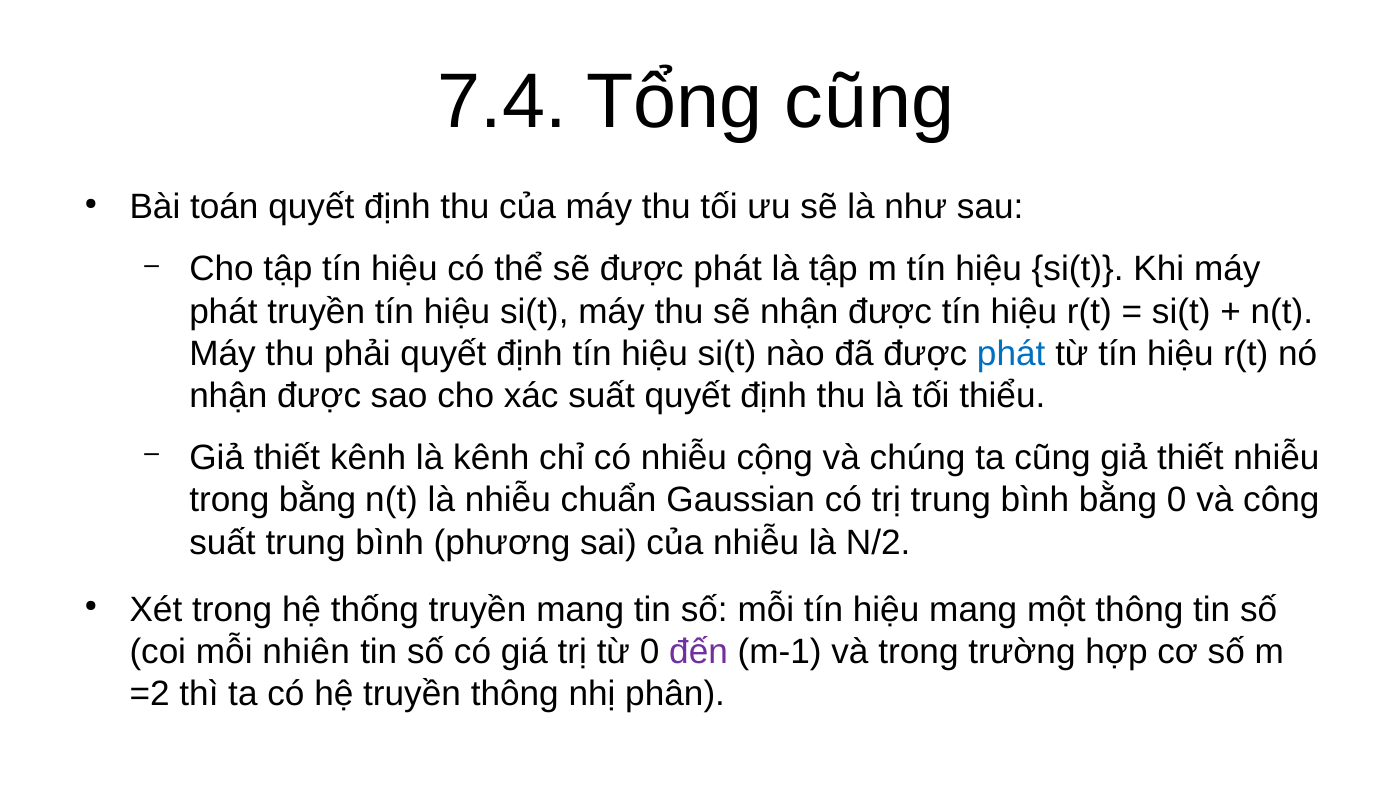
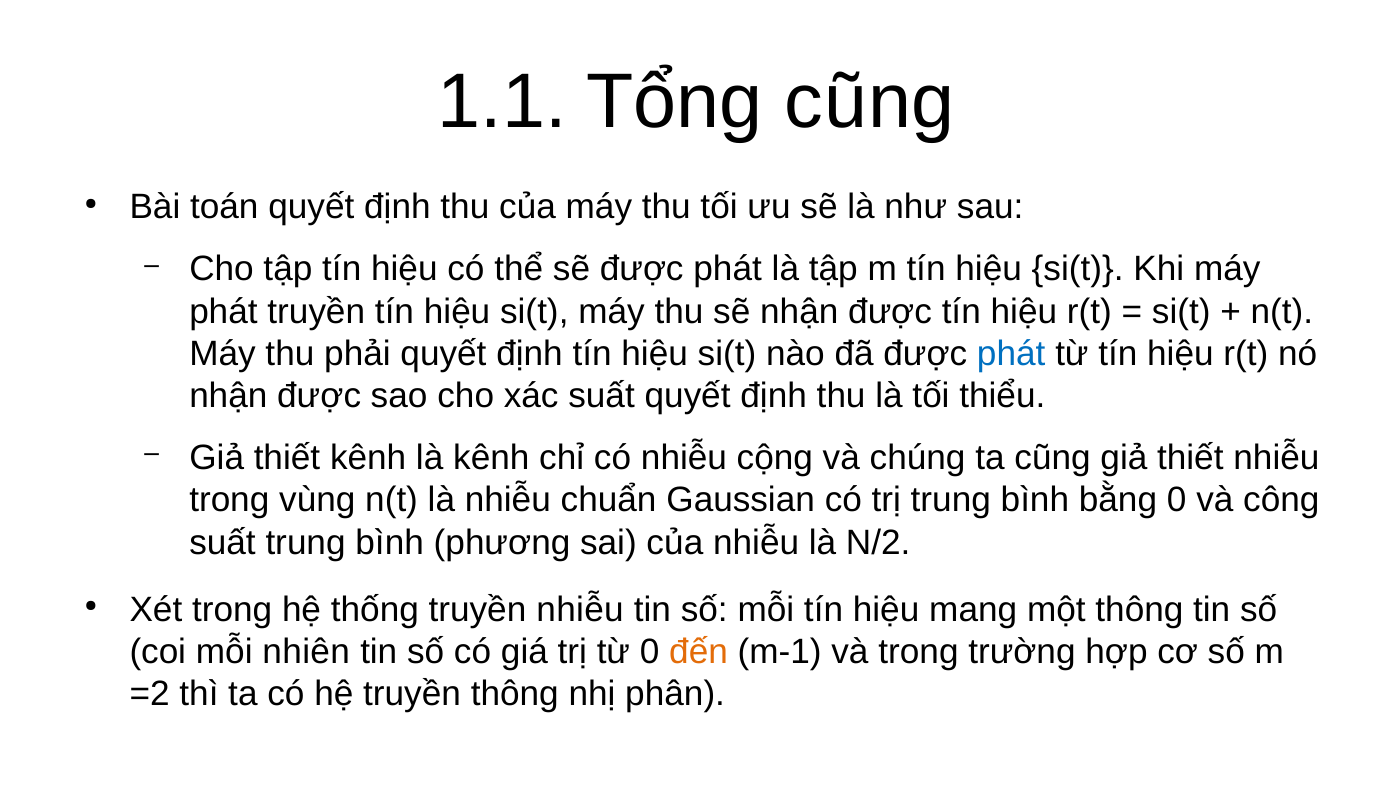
7.4: 7.4 -> 1.1 (502, 102)
trong bằng: bằng -> vùng (317, 500)
truyền mang: mang -> nhiễu (580, 609)
đến colour: purple -> orange (699, 652)
